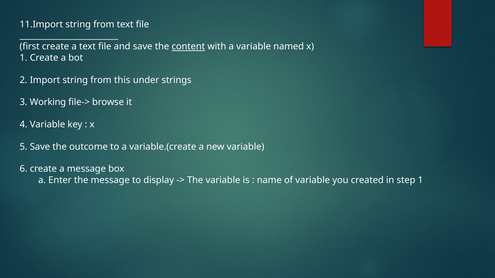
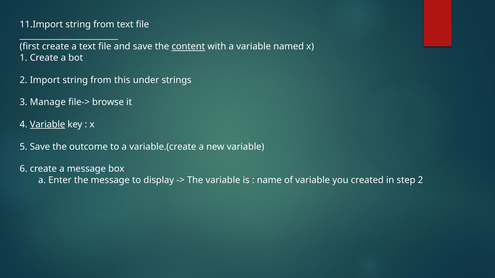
Working: Working -> Manage (48, 102)
Variable underline: none -> present (47, 125)
step 1: 1 -> 2 (420, 180)
